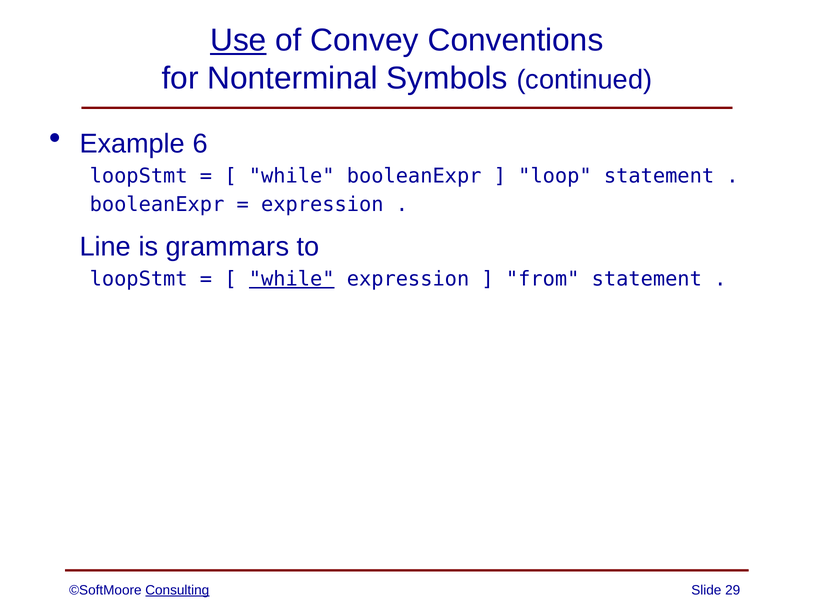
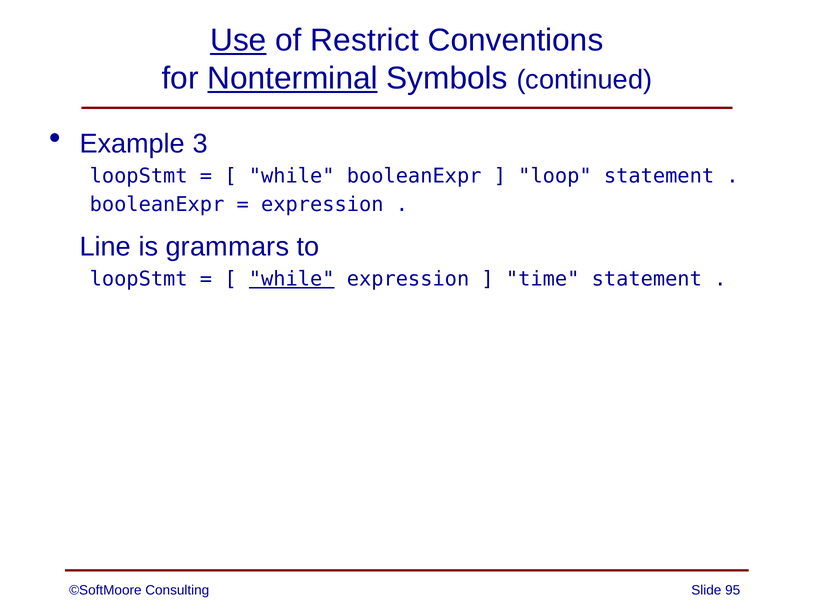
Convey: Convey -> Restrict (365, 40)
Nonterminal underline: none -> present (292, 78)
6: 6 -> 3 (200, 144)
from: from -> time (543, 279)
Consulting underline: present -> none (177, 590)
29: 29 -> 95 (733, 590)
